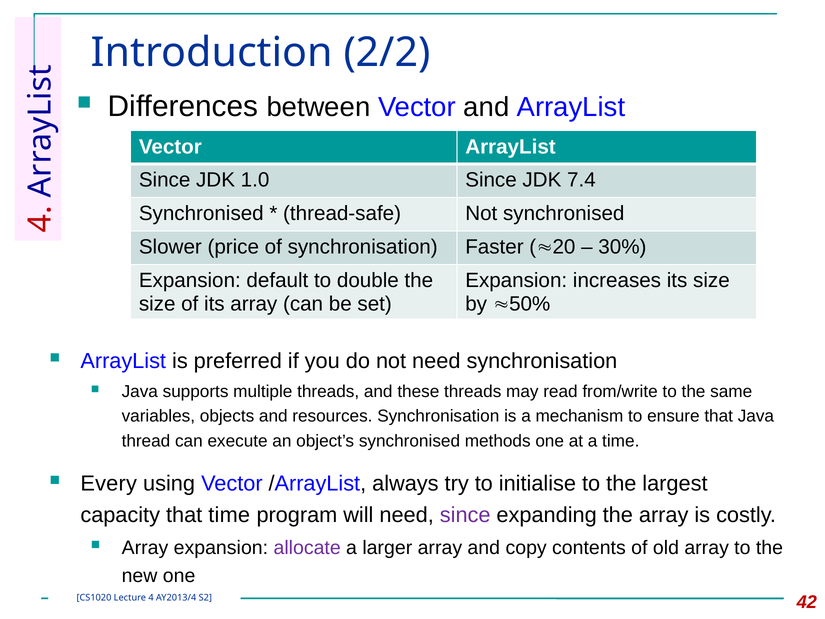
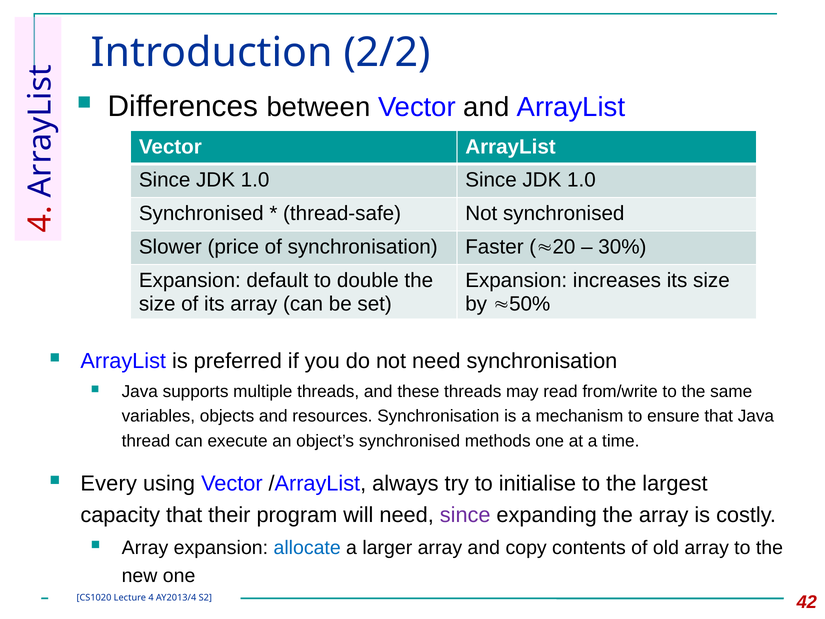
1.0 Since JDK 7.4: 7.4 -> 1.0 (581, 180)
that time: time -> their (229, 515)
allocate colour: purple -> blue (307, 548)
